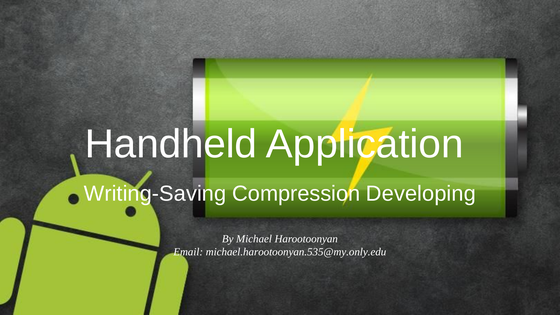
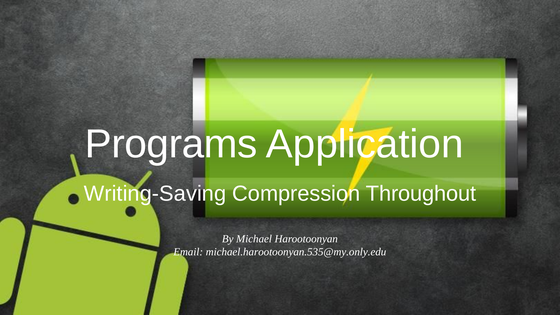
Handheld: Handheld -> Programs (171, 144)
Developing: Developing -> Throughout (421, 194)
